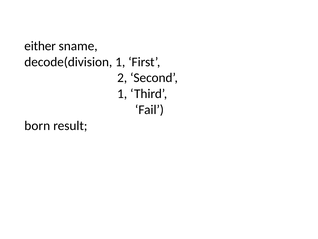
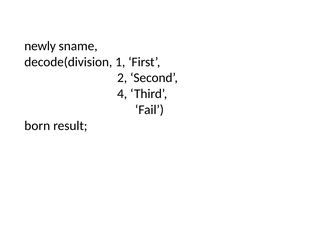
either: either -> newly (40, 46)
1: 1 -> 4 (122, 94)
